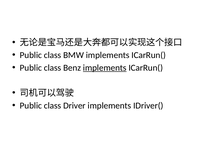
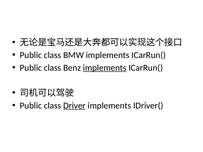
Driver underline: none -> present (74, 106)
